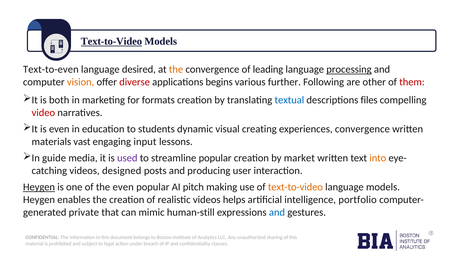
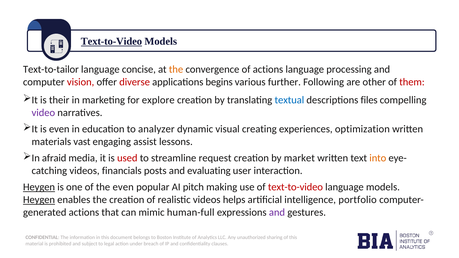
Text-to-even: Text-to-even -> Text-to-tailor (51, 69)
desired: desired -> concise (139, 69)
of leading: leading -> actions (268, 69)
processing underline: present -> none (349, 69)
vision colour: orange -> red (81, 82)
both: both -> their (59, 100)
formats: formats -> explore (158, 100)
video colour: red -> purple (43, 113)
students: students -> analyzer (156, 129)
experiences convergence: convergence -> optimization (362, 129)
input: input -> assist (145, 142)
guide: guide -> afraid (54, 158)
used colour: purple -> red (127, 158)
streamline popular: popular -> request (215, 158)
designed: designed -> financials (122, 171)
producing: producing -> evaluating (209, 171)
text-to-video colour: orange -> red (295, 187)
Heygen underline: none -> present (39, 200)
private: private -> actions (84, 212)
human-still: human-still -> human-full (191, 212)
and colour: blue -> purple (277, 212)
